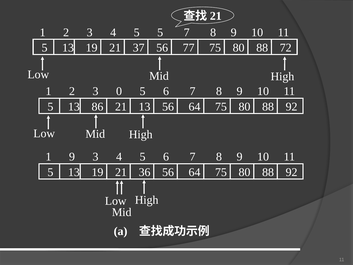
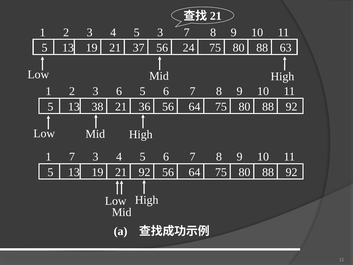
5 5: 5 -> 3 (160, 32)
77: 77 -> 24 (189, 48)
72: 72 -> 63 (286, 48)
3 0: 0 -> 6 (119, 91)
86: 86 -> 38 (97, 107)
21 13: 13 -> 36 (145, 107)
1 9: 9 -> 7 (72, 157)
21 36: 36 -> 92 (145, 172)
